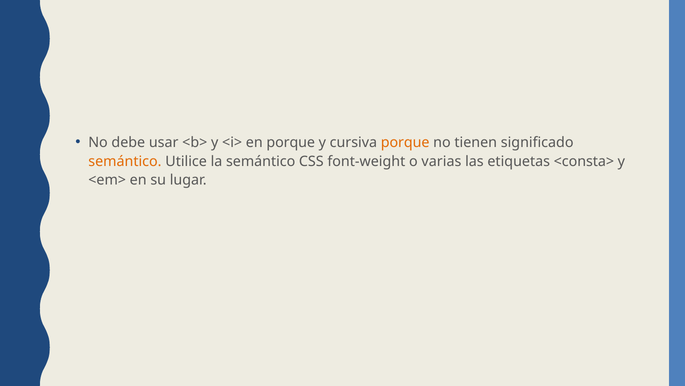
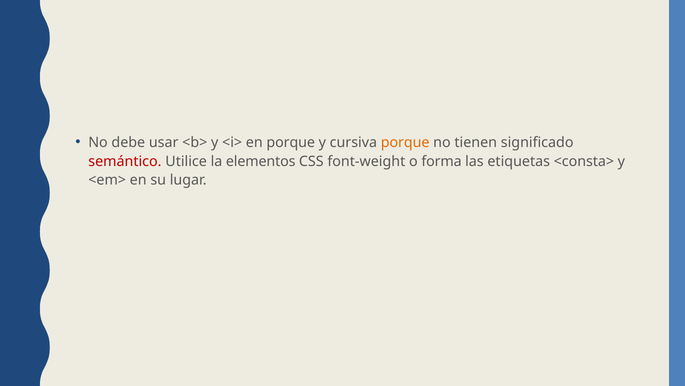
semántico colour: orange -> red (125, 161)
la semántico: semántico -> elementos (261, 161)
varias: varias -> forma (442, 161)
